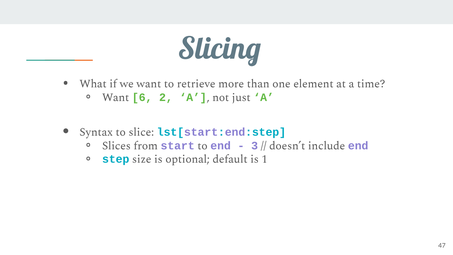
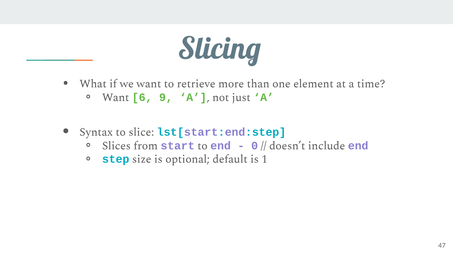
2: 2 -> 9 (166, 97)
3: 3 -> 0 (255, 146)
